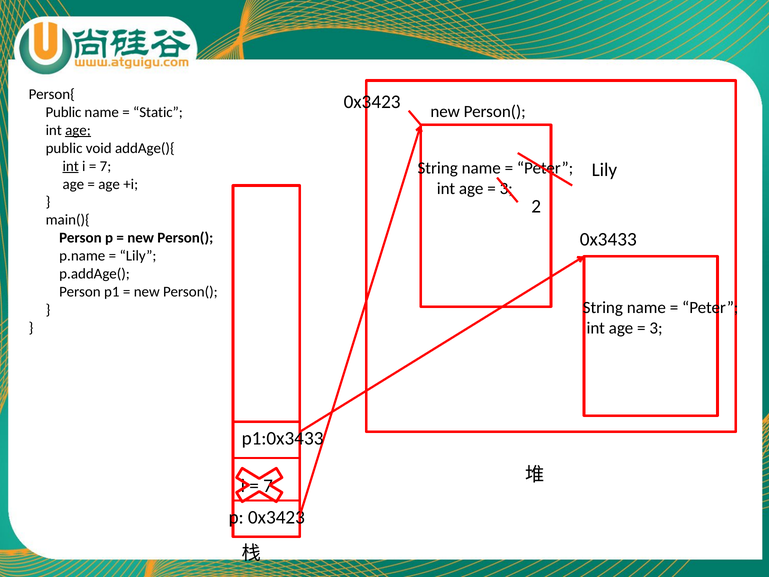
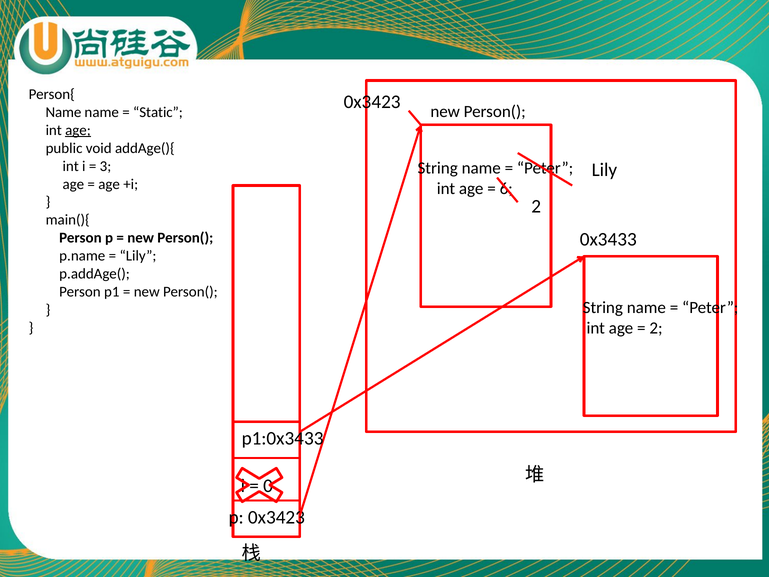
Public: Public -> Name (63, 112)
int underline: present -> none (71, 166)
7: 7 -> 3 (106, 166)
3: 3 -> 6 (506, 189)
3: 3 -> 2 (656, 328)
7: 7 -> 0 (268, 486)
